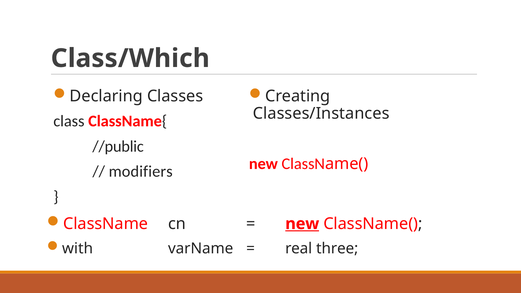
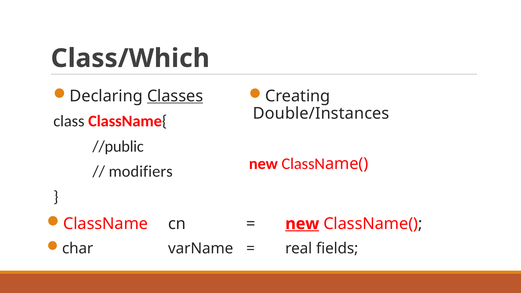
Classes underline: none -> present (175, 96)
Classes/Instances: Classes/Instances -> Double/Instances (321, 114)
with: with -> char (78, 248)
three: three -> fields (337, 248)
